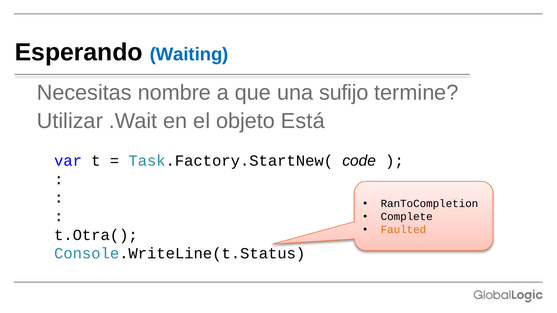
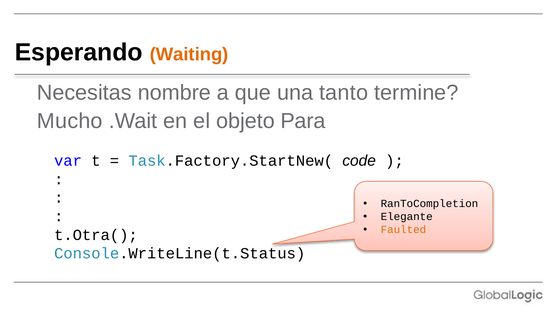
Waiting colour: blue -> orange (189, 55)
sufijo: sufijo -> tanto (344, 93)
Utilizar: Utilizar -> Mucho (70, 121)
Está: Está -> Para (303, 121)
Complete: Complete -> Elegante (407, 217)
